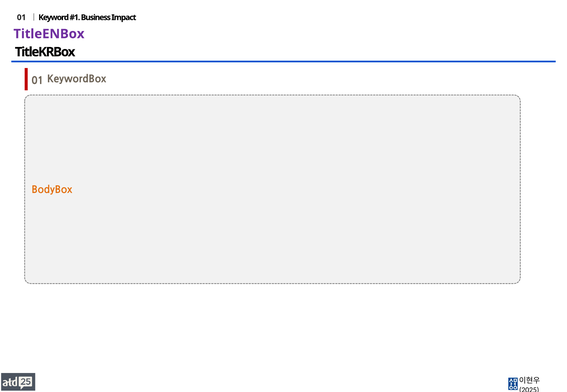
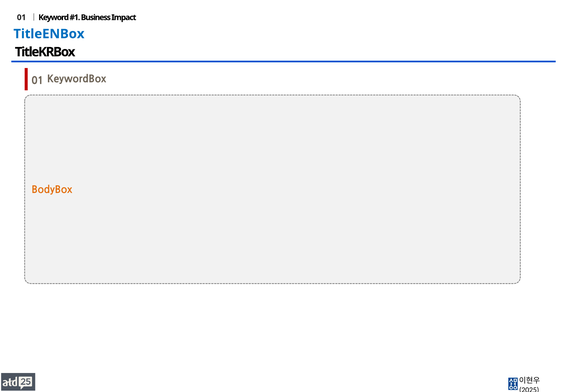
TitleENBox colour: purple -> blue (49, 34)
